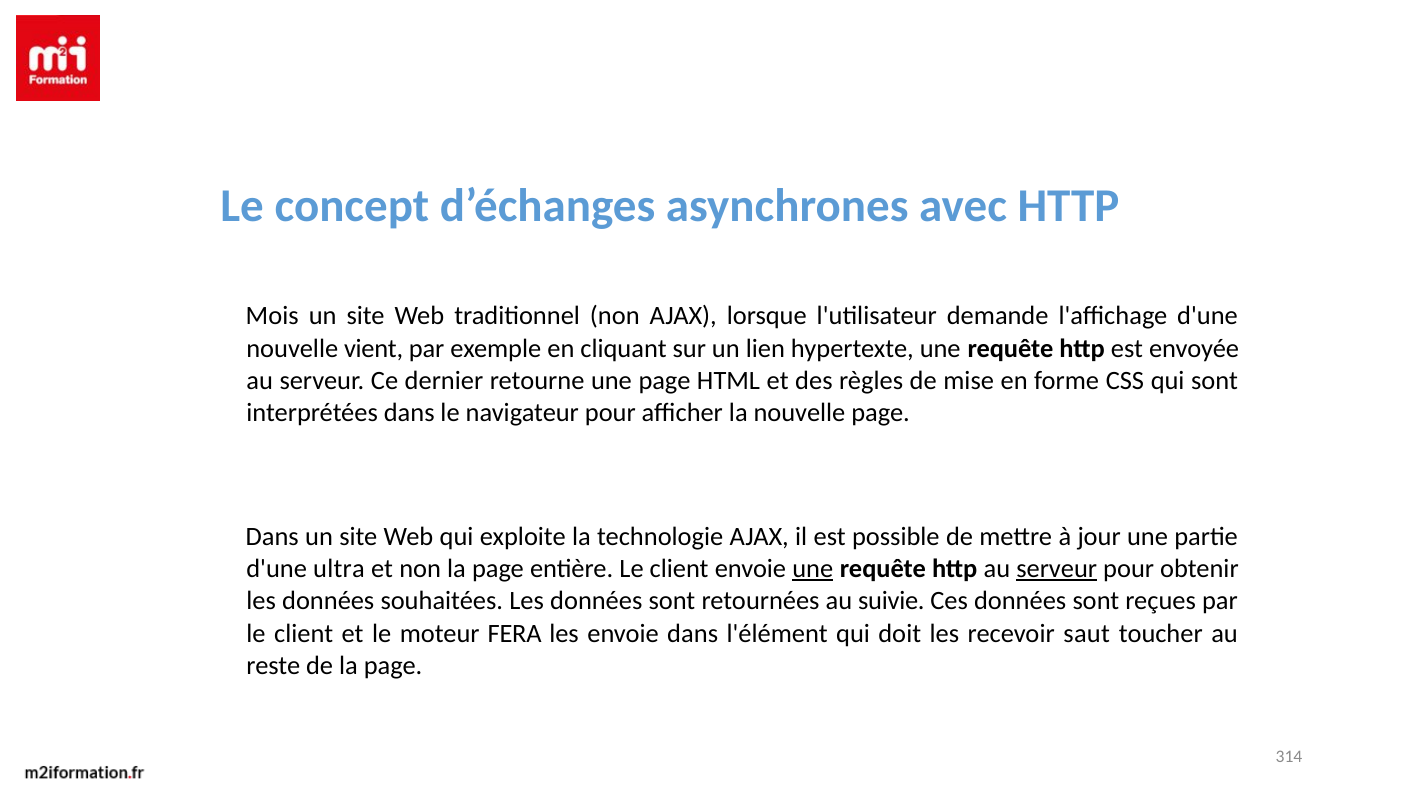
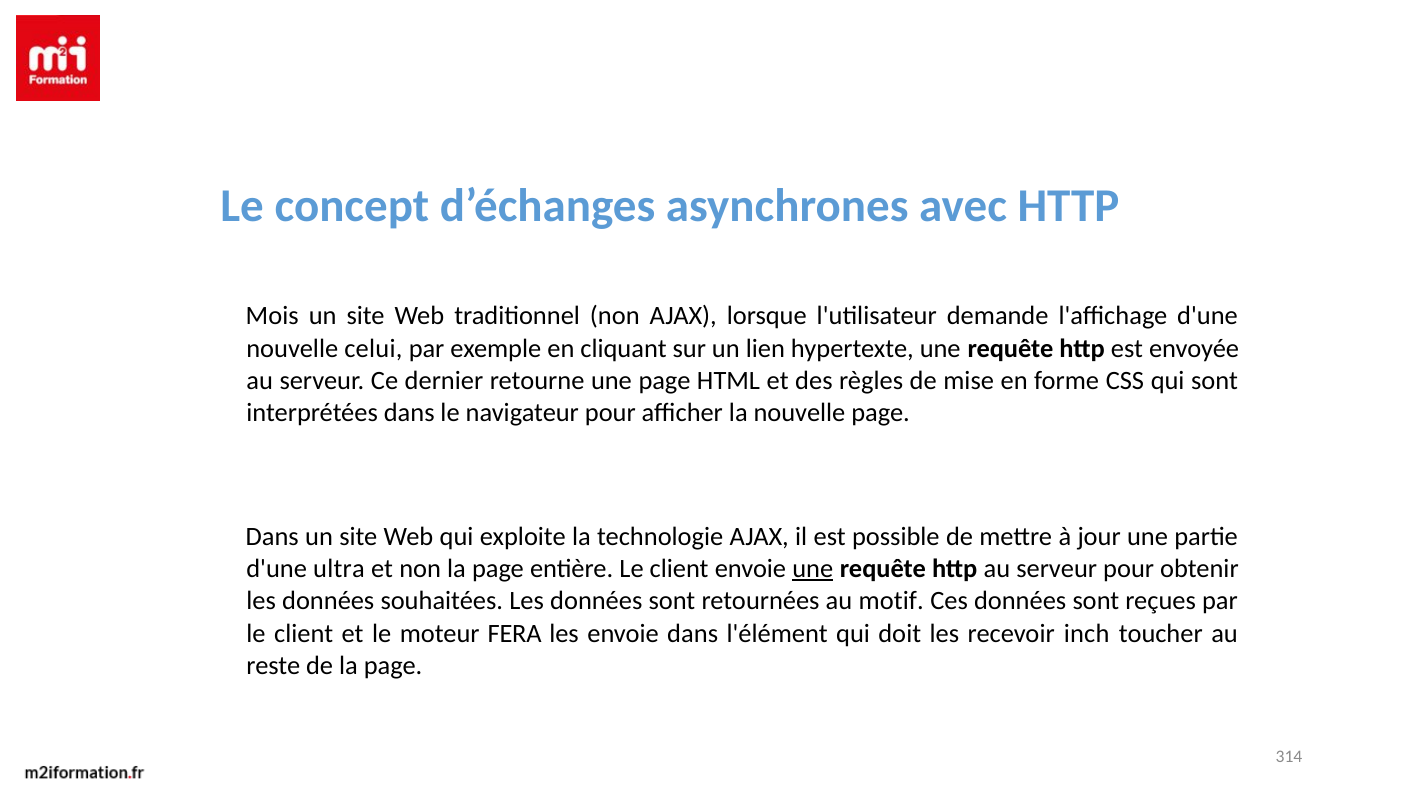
vient: vient -> celui (373, 348)
serveur underline: present -> none (1057, 569)
suivie: suivie -> motif (891, 601)
saut: saut -> inch (1087, 634)
